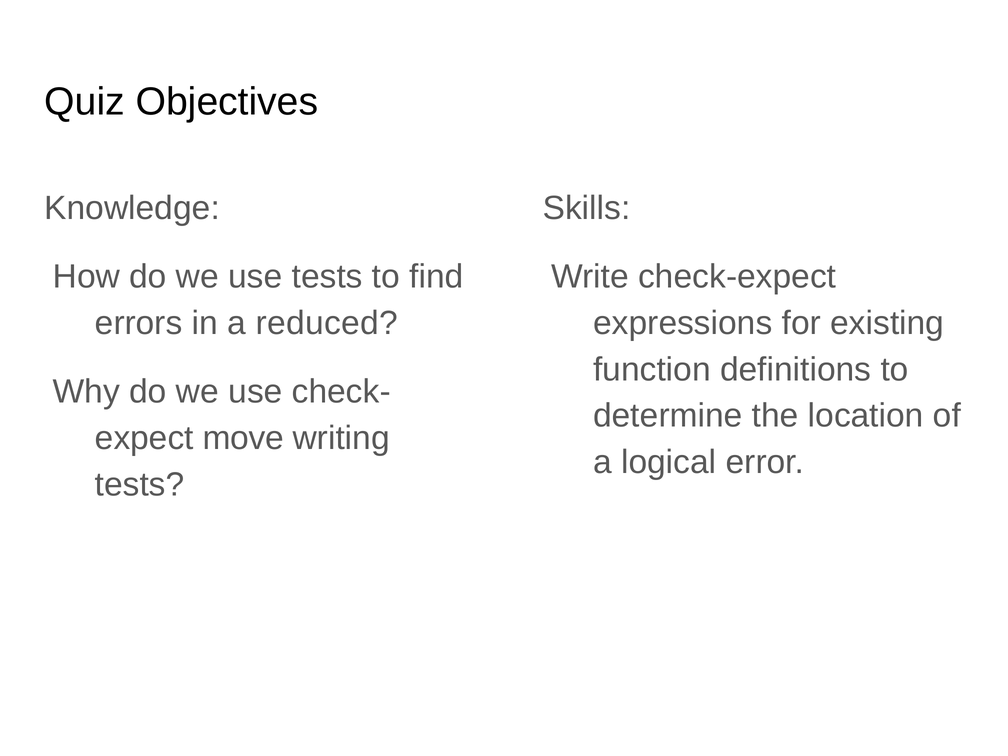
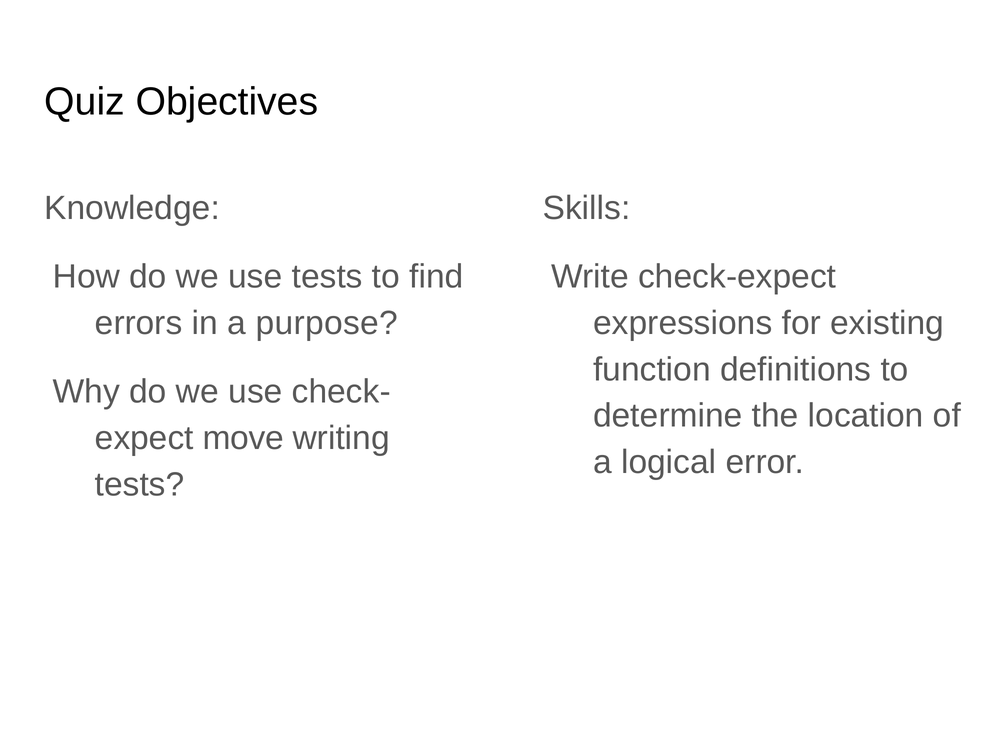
reduced: reduced -> purpose (327, 323)
